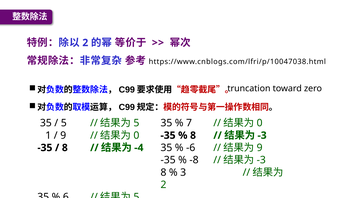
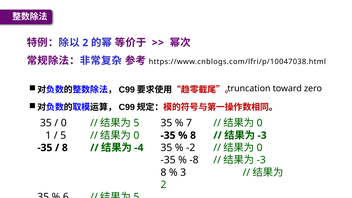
5: 5 -> 0 (64, 123)
9: 9 -> 5 (63, 135)
-6: -6 -> -2 (191, 148)
9: 9 -> 0 (260, 148)
